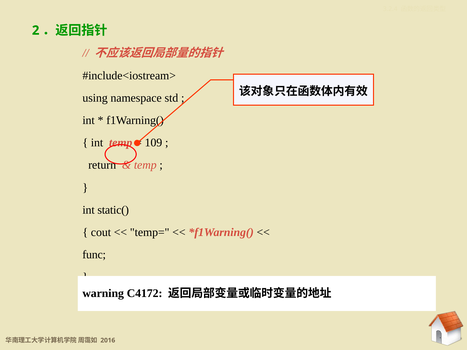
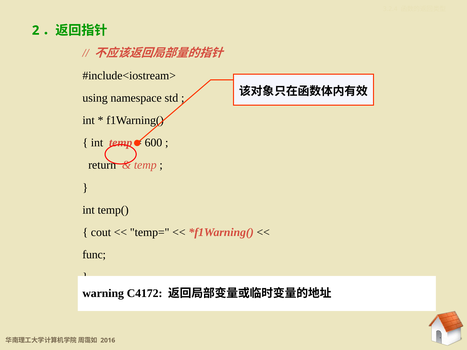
109: 109 -> 600 (153, 143)
static(: static( -> temp( (113, 210)
